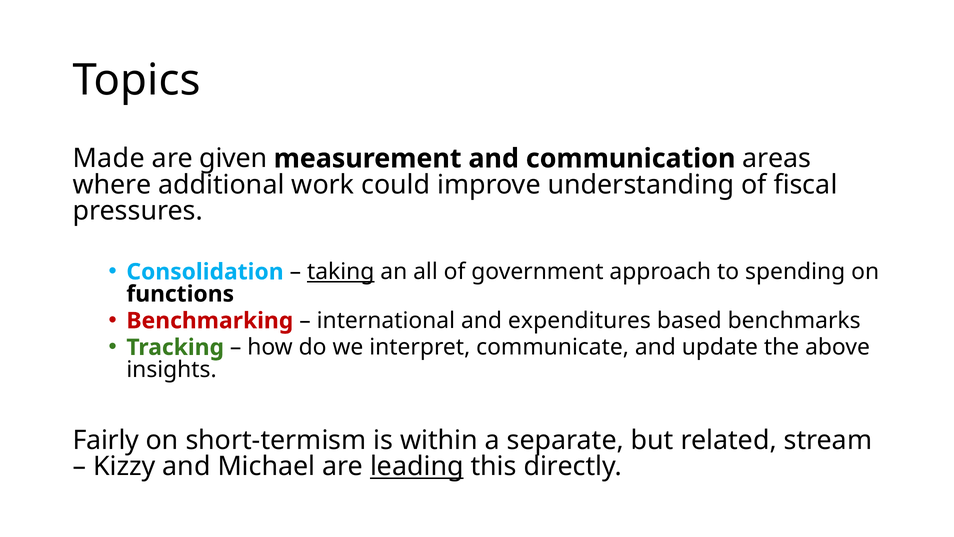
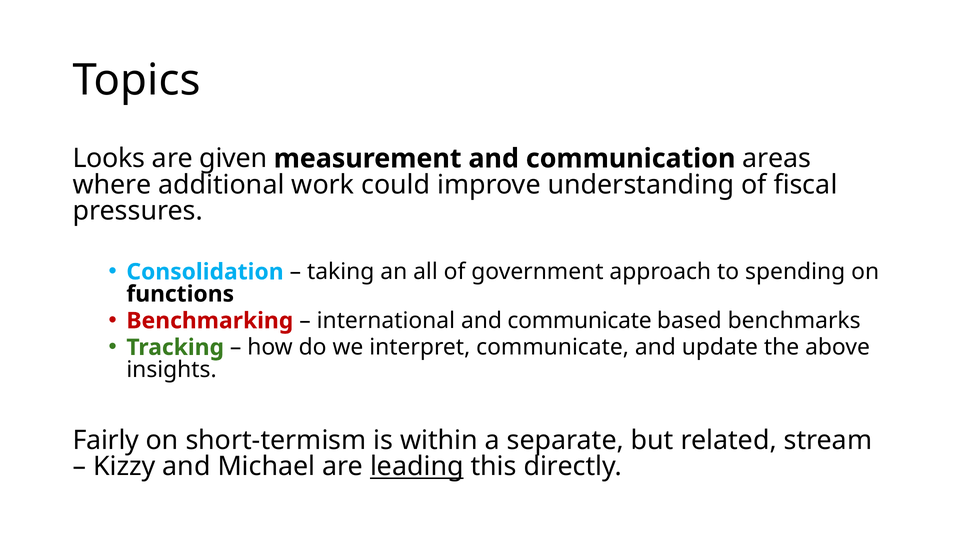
Made: Made -> Looks (109, 158)
taking underline: present -> none (341, 272)
and expenditures: expenditures -> communicate (580, 321)
